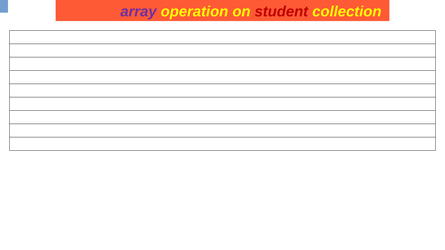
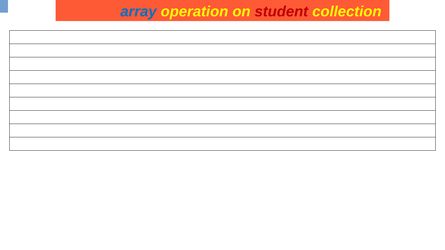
array colour: purple -> blue (138, 12)
